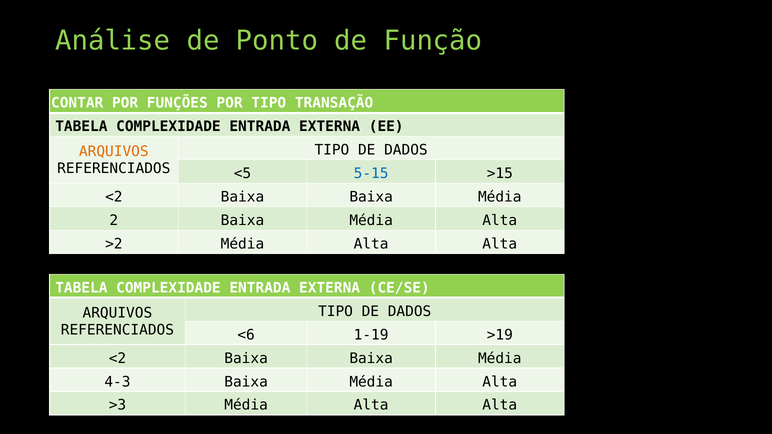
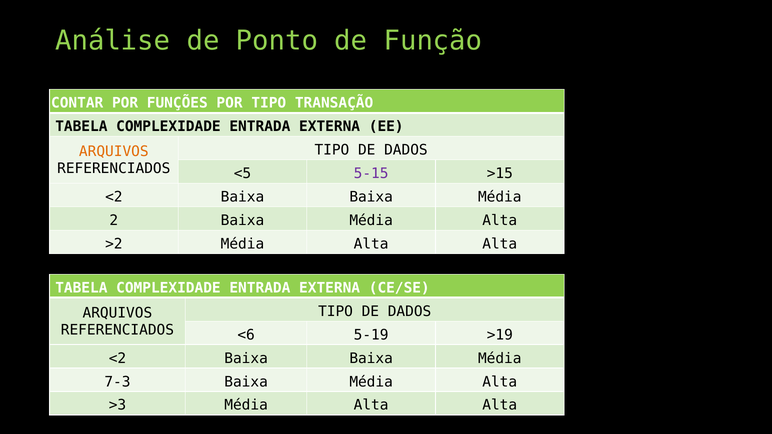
5-15 colour: blue -> purple (371, 174)
1-19: 1-19 -> 5-19 (371, 335)
4-3: 4-3 -> 7-3 (117, 382)
